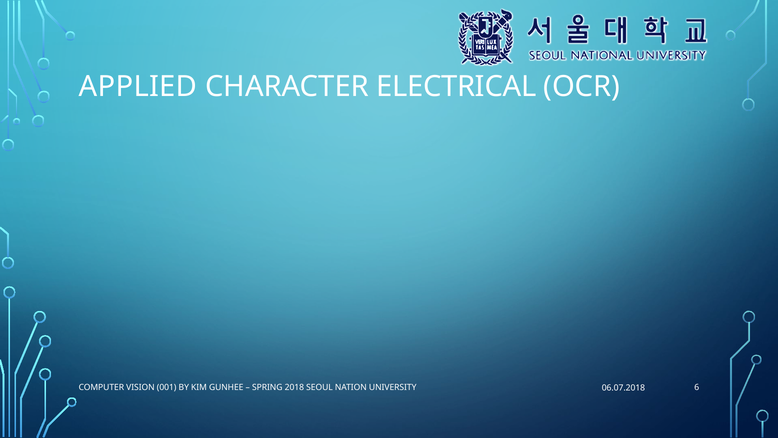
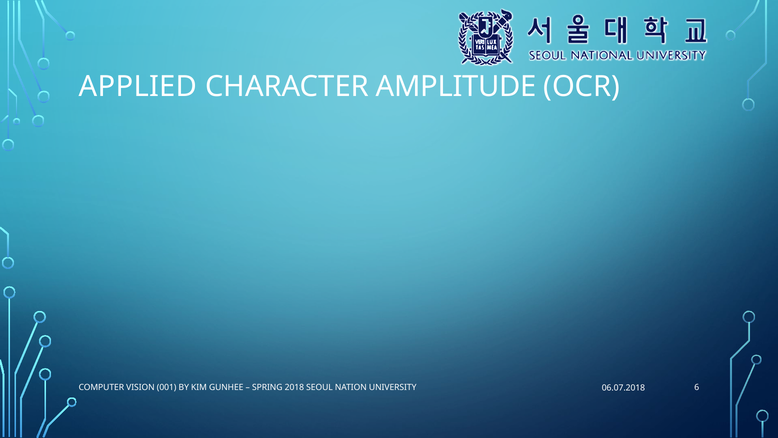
ELECTRICAL: ELECTRICAL -> AMPLITUDE (456, 86)
